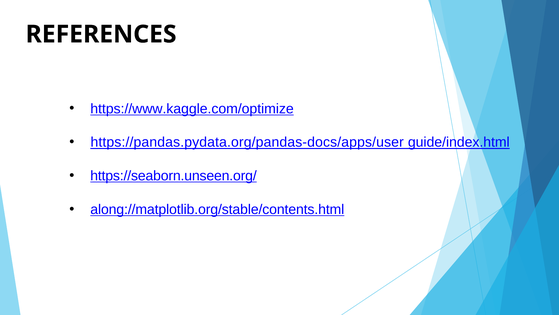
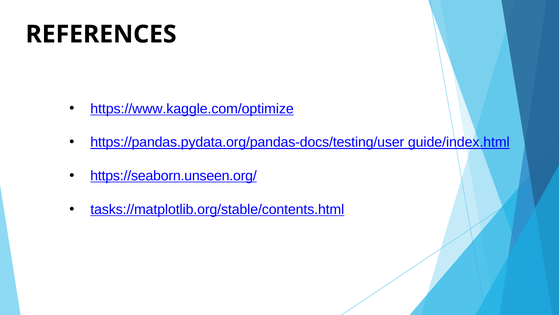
https://pandas.pydata.org/pandas-docs/apps/user: https://pandas.pydata.org/pandas-docs/apps/user -> https://pandas.pydata.org/pandas-docs/testing/user (247, 142)
along://matplotlib.org/stable/contents.html: along://matplotlib.org/stable/contents.html -> tasks://matplotlib.org/stable/contents.html (217, 209)
